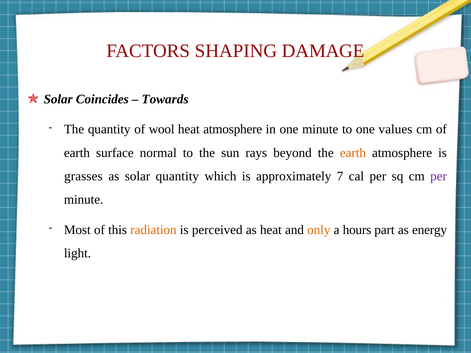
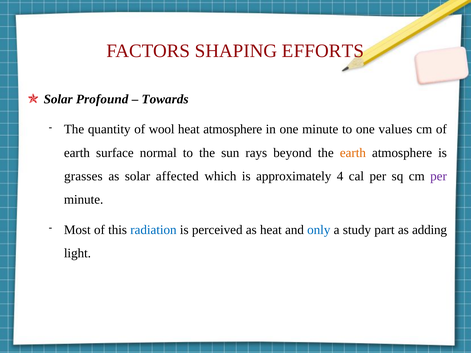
DAMAGE: DAMAGE -> EFFORTS (323, 51)
Coincides: Coincides -> Profound (102, 99)
solar quantity: quantity -> affected (177, 176)
7: 7 -> 4 (340, 176)
radiation colour: orange -> blue (153, 230)
only colour: orange -> blue (319, 230)
hours: hours -> study (357, 230)
energy: energy -> adding (430, 230)
